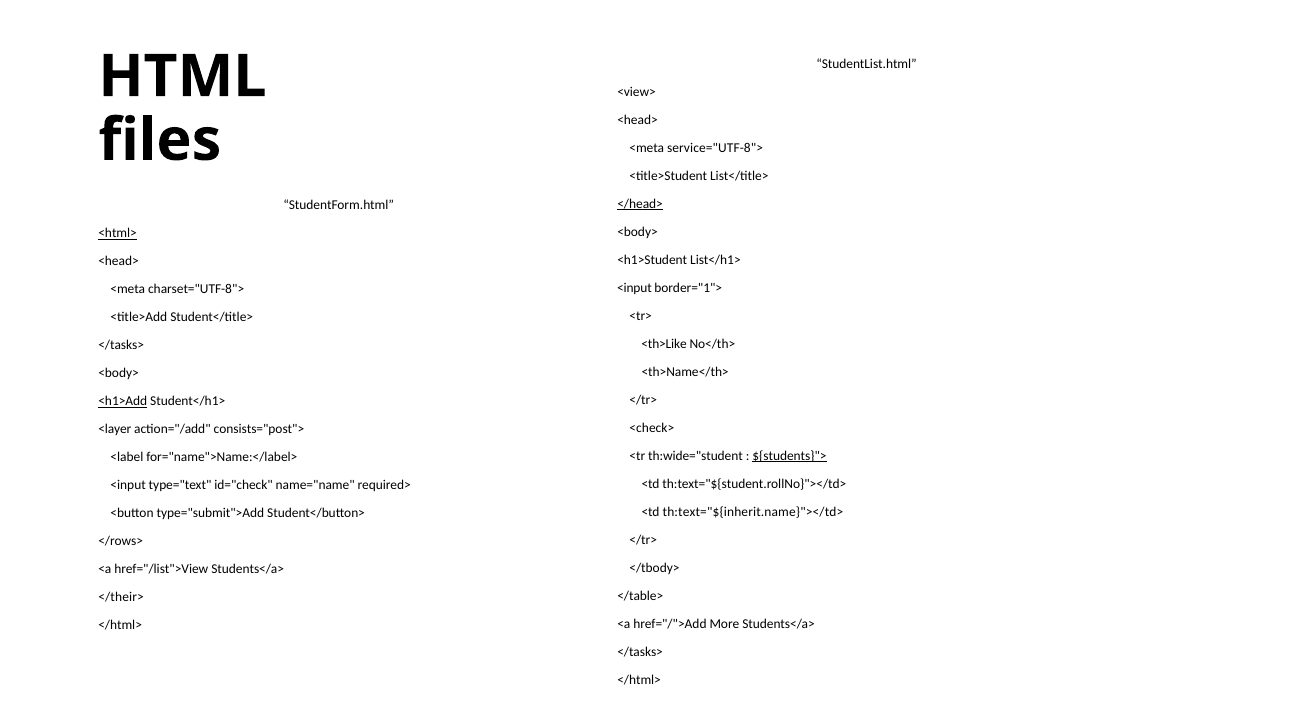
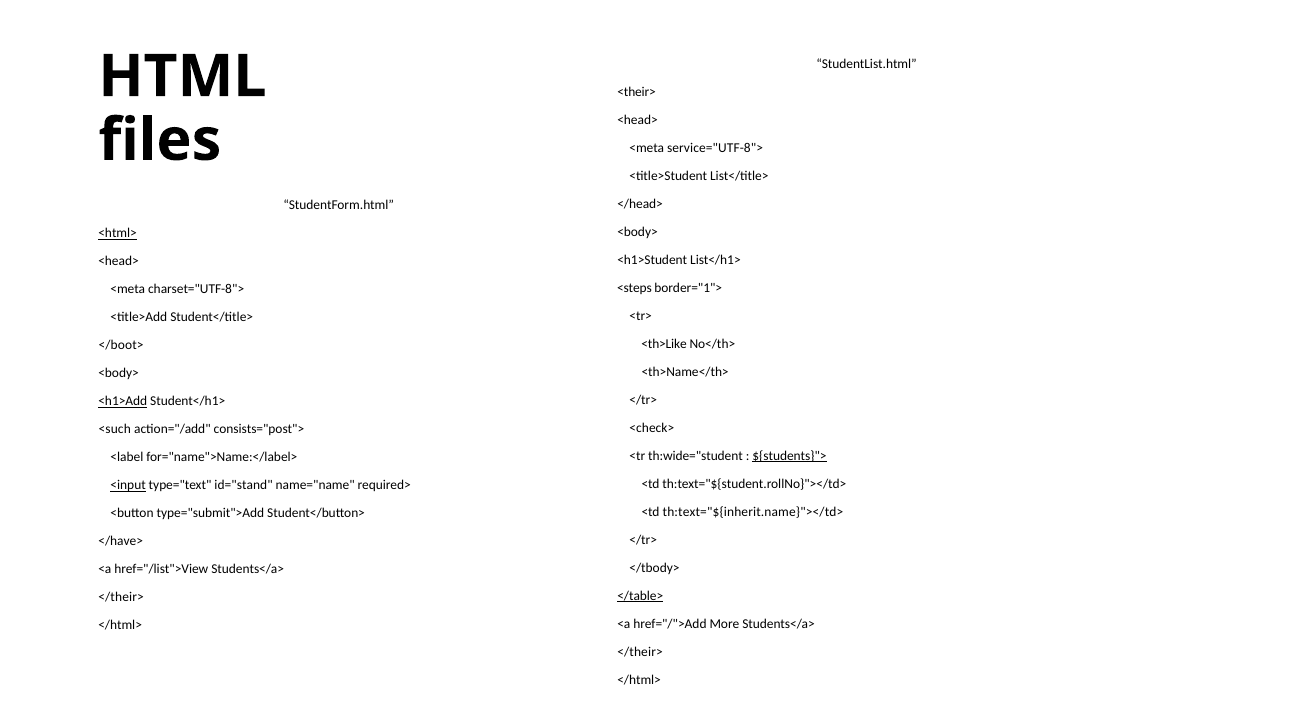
<view>: <view> -> <their> (637, 92)
</head> underline: present -> none (640, 204)
<input: <input -> <steps (634, 288)
</tasks>: </tasks> -> </boot> (121, 345)
<layer: <layer -> <such (115, 429)
<input underline: none -> present (128, 485)
id="check: id="check -> id="stand (244, 485)
</rows>: </rows> -> </have> (121, 541)
</table> underline: none -> present (640, 596)
</tasks>: </tasks> -> </their> (640, 652)
